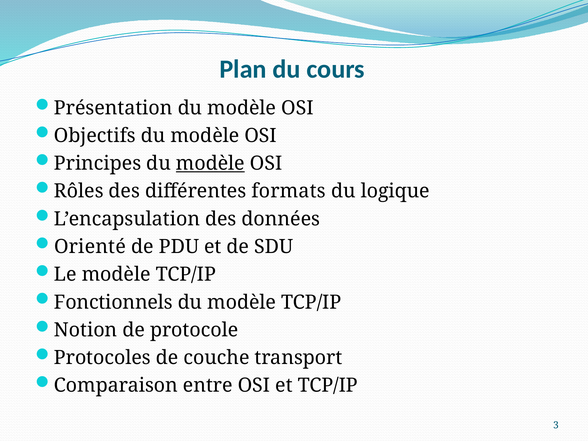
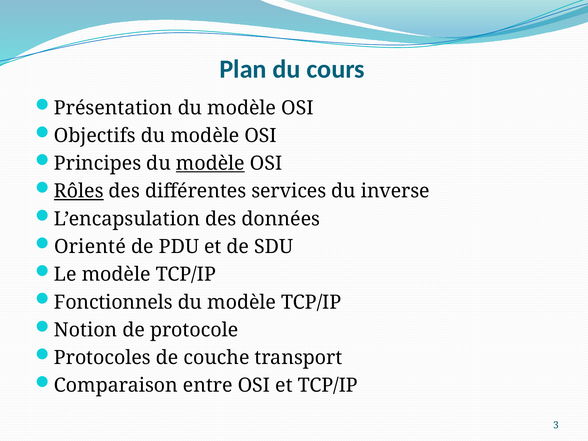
Rôles underline: none -> present (79, 191)
formats: formats -> services (289, 191)
logique: logique -> inverse (395, 191)
